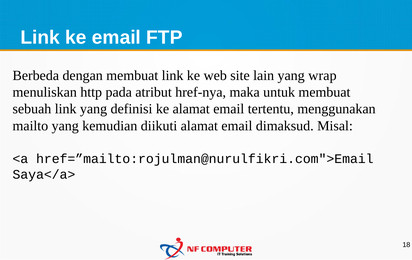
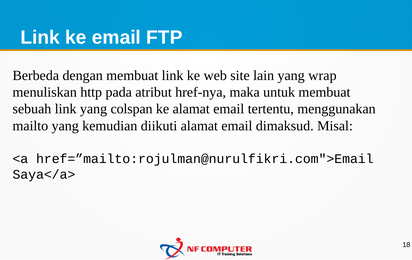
definisi: definisi -> colspan (132, 109)
